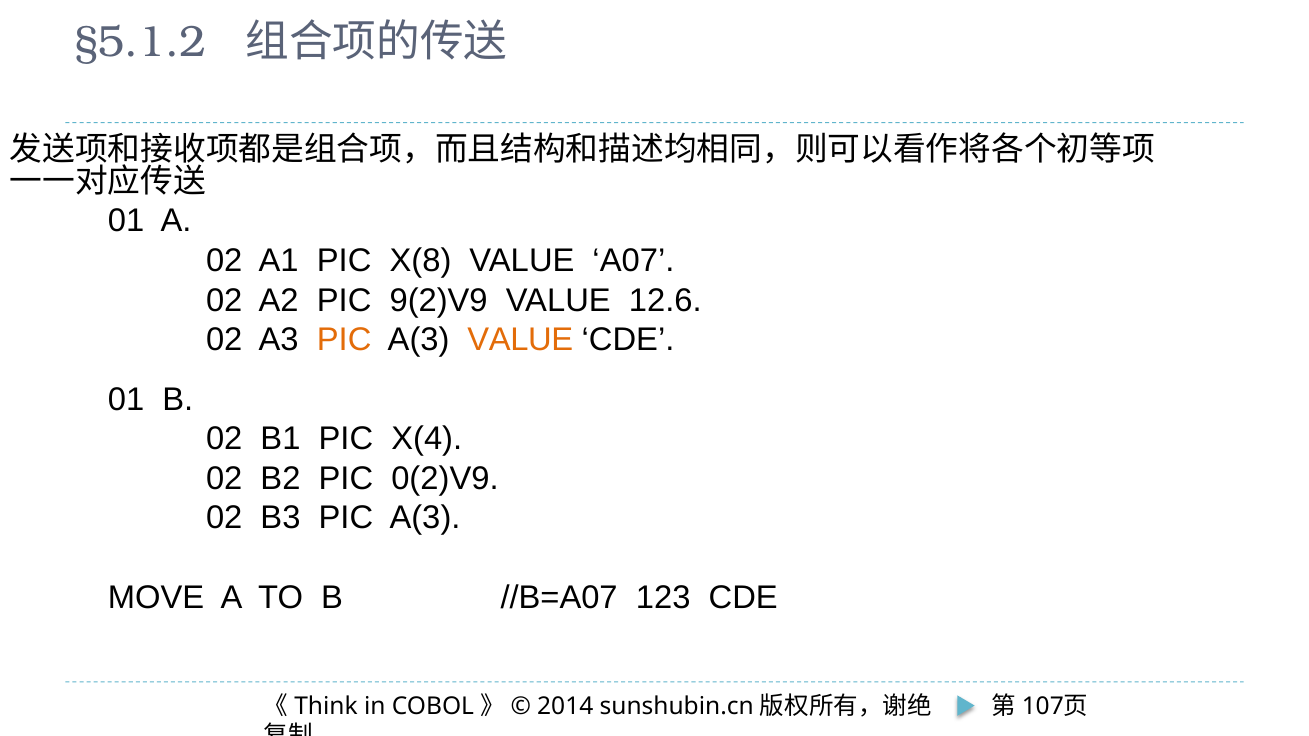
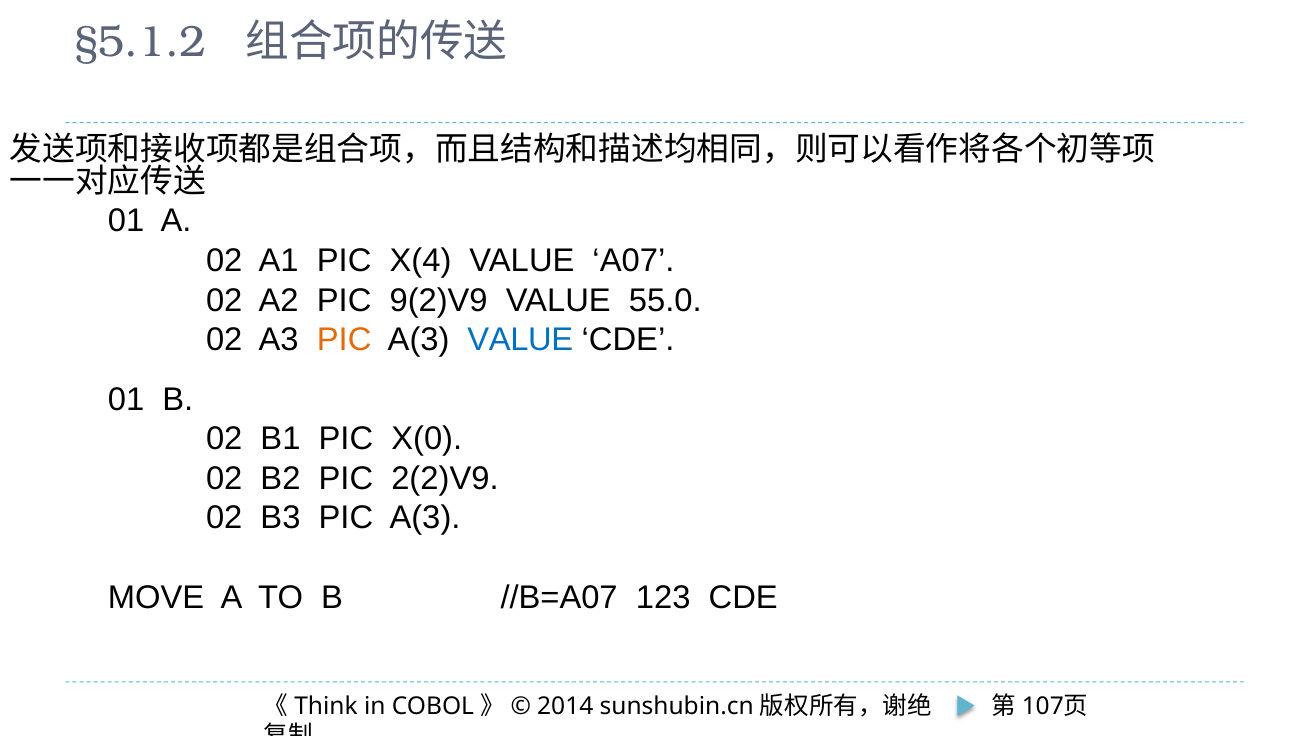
X(8: X(8 -> X(4 (420, 261)
12.6: 12.6 -> 55.0 (665, 300)
VALUE colour: orange -> blue (520, 340)
X(4: X(4 -> X(0 (427, 439)
0(2)V9: 0(2)V9 -> 2(2)V9 (445, 479)
